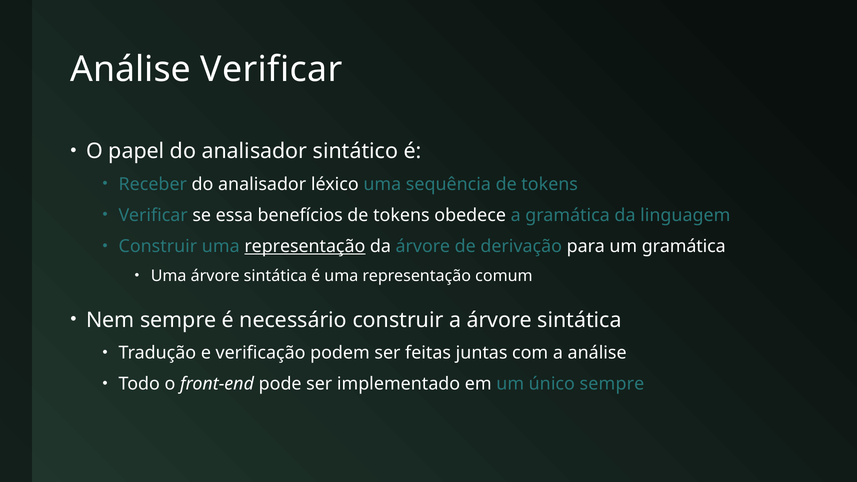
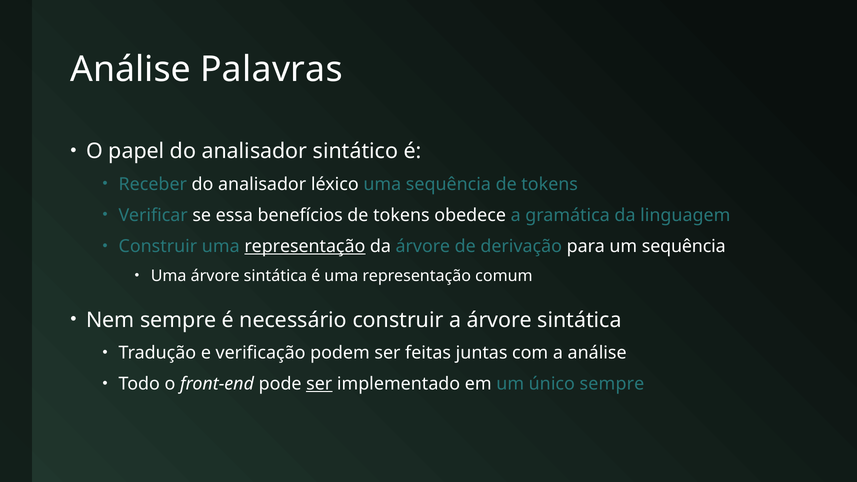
Análise Verificar: Verificar -> Palavras (271, 69)
um gramática: gramática -> sequência (684, 247)
ser underline: none -> present (319, 384)
